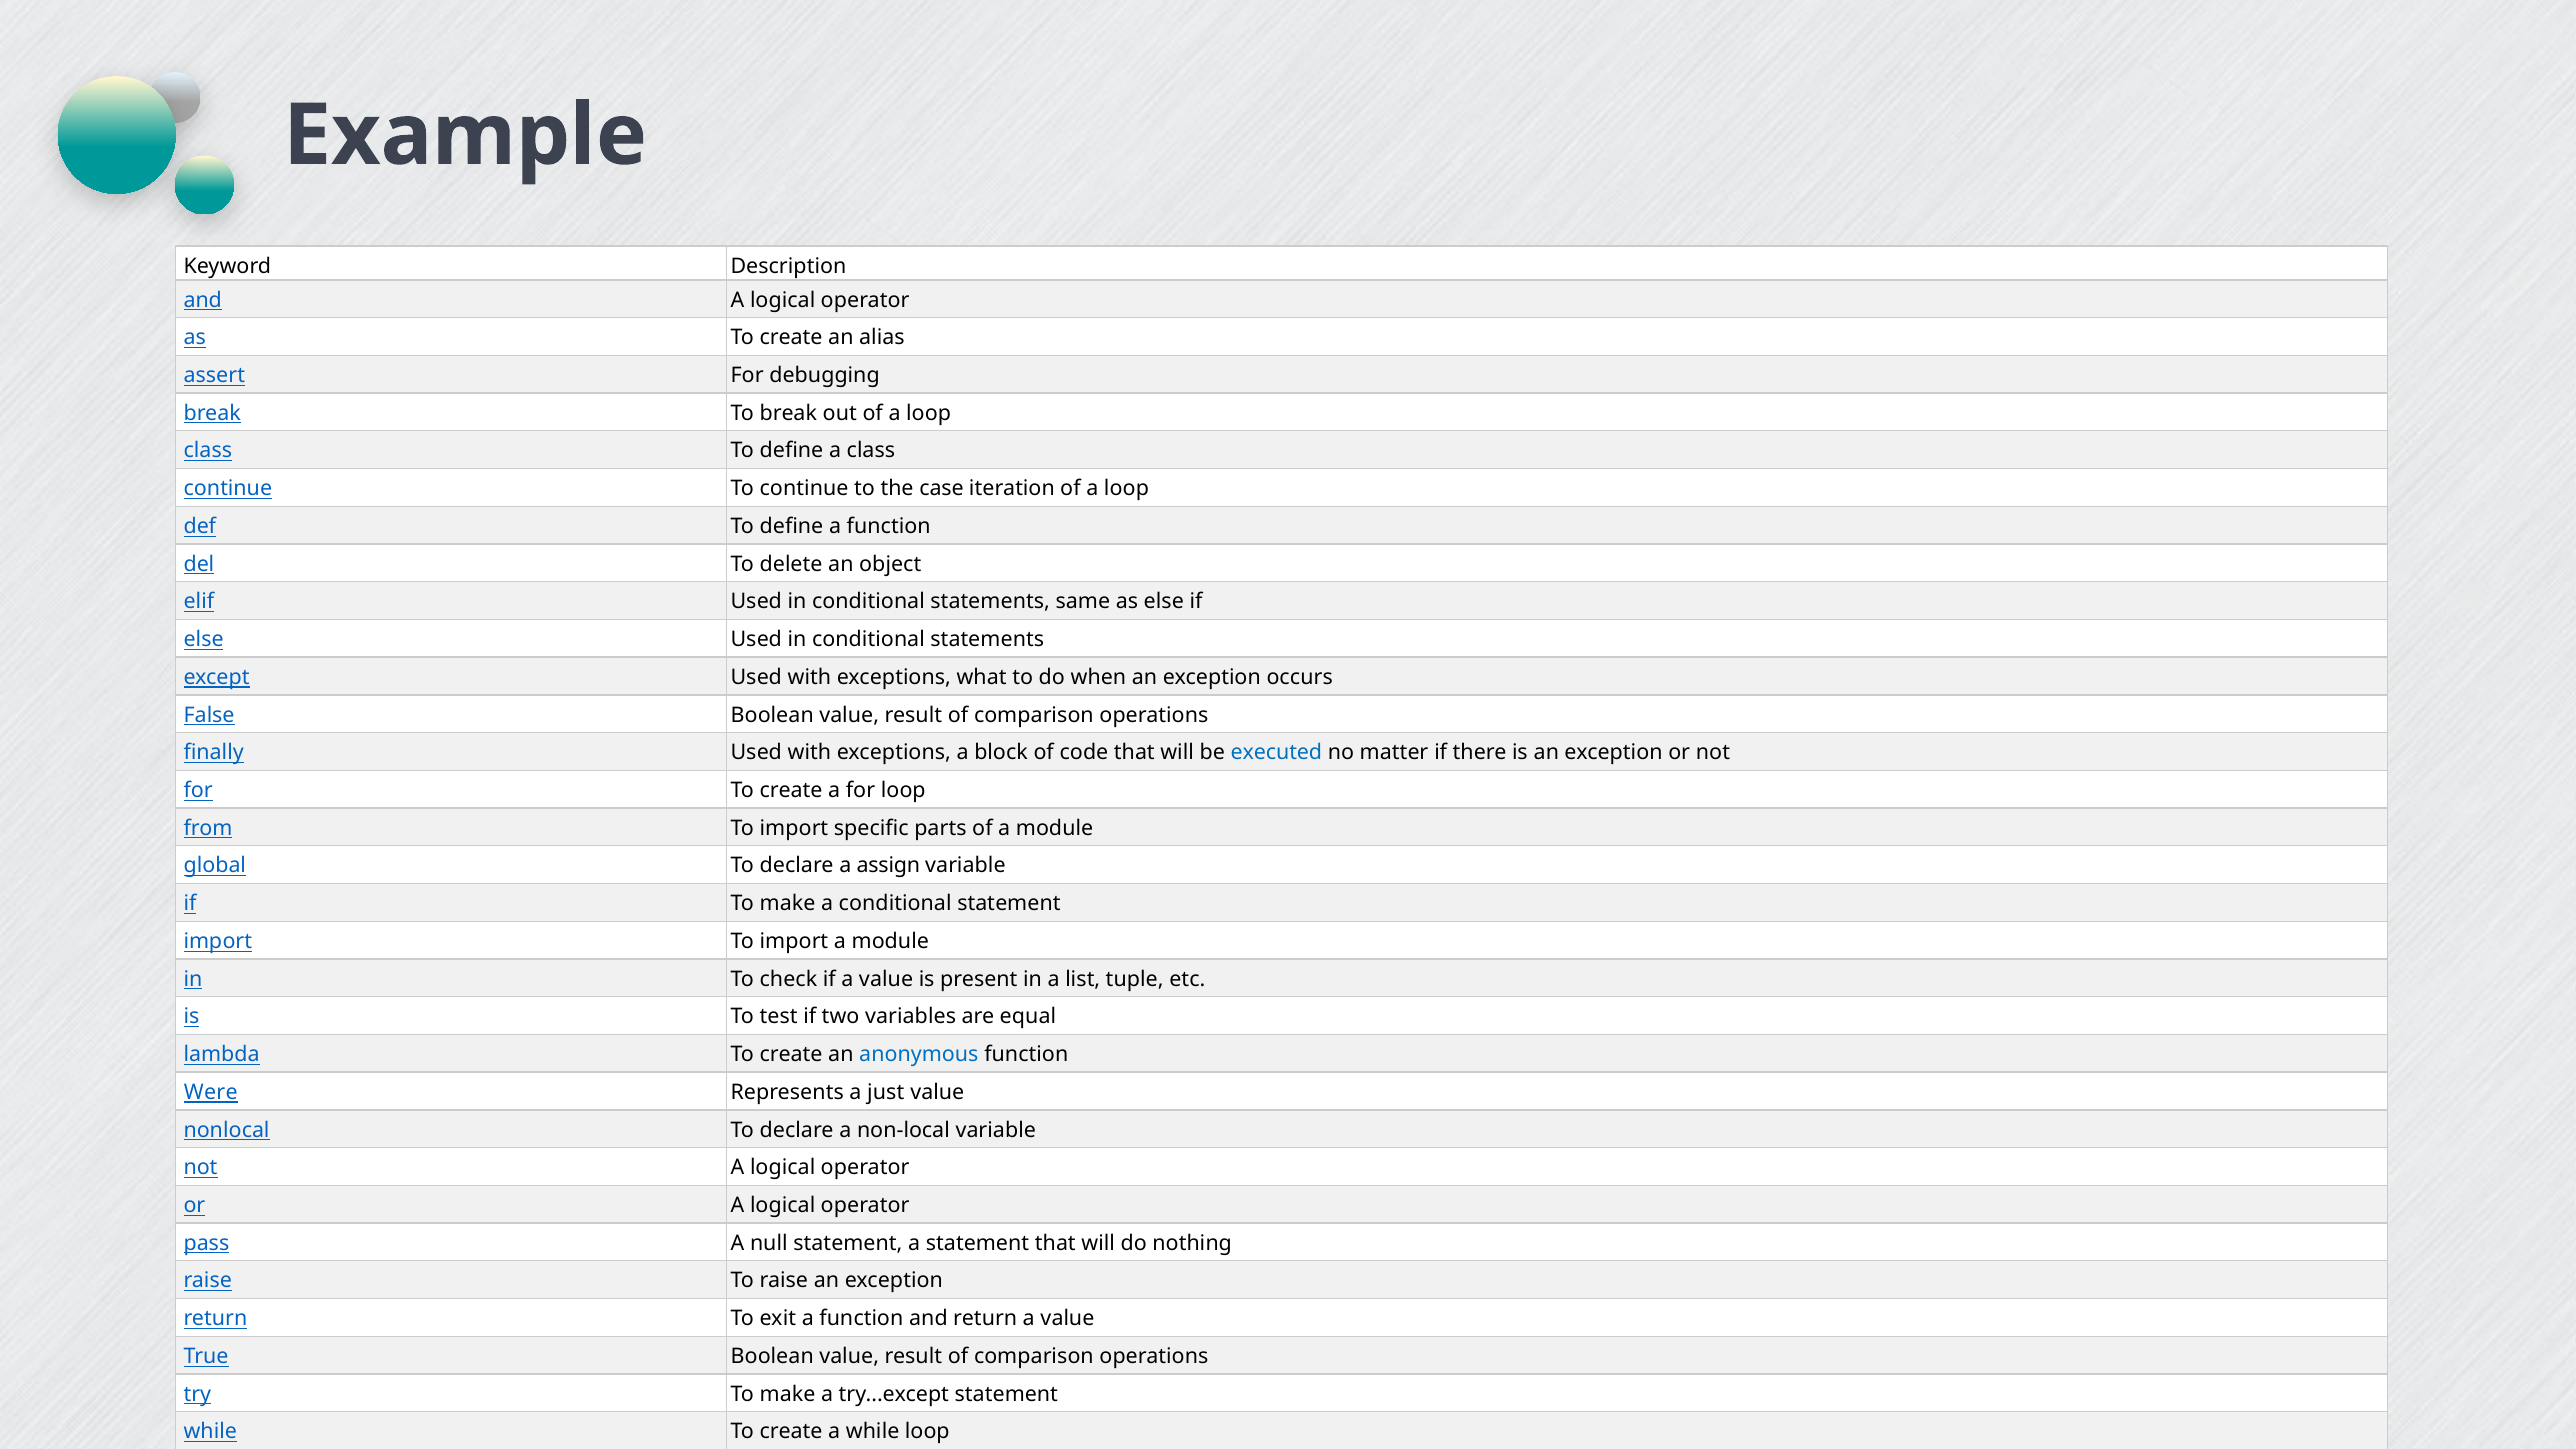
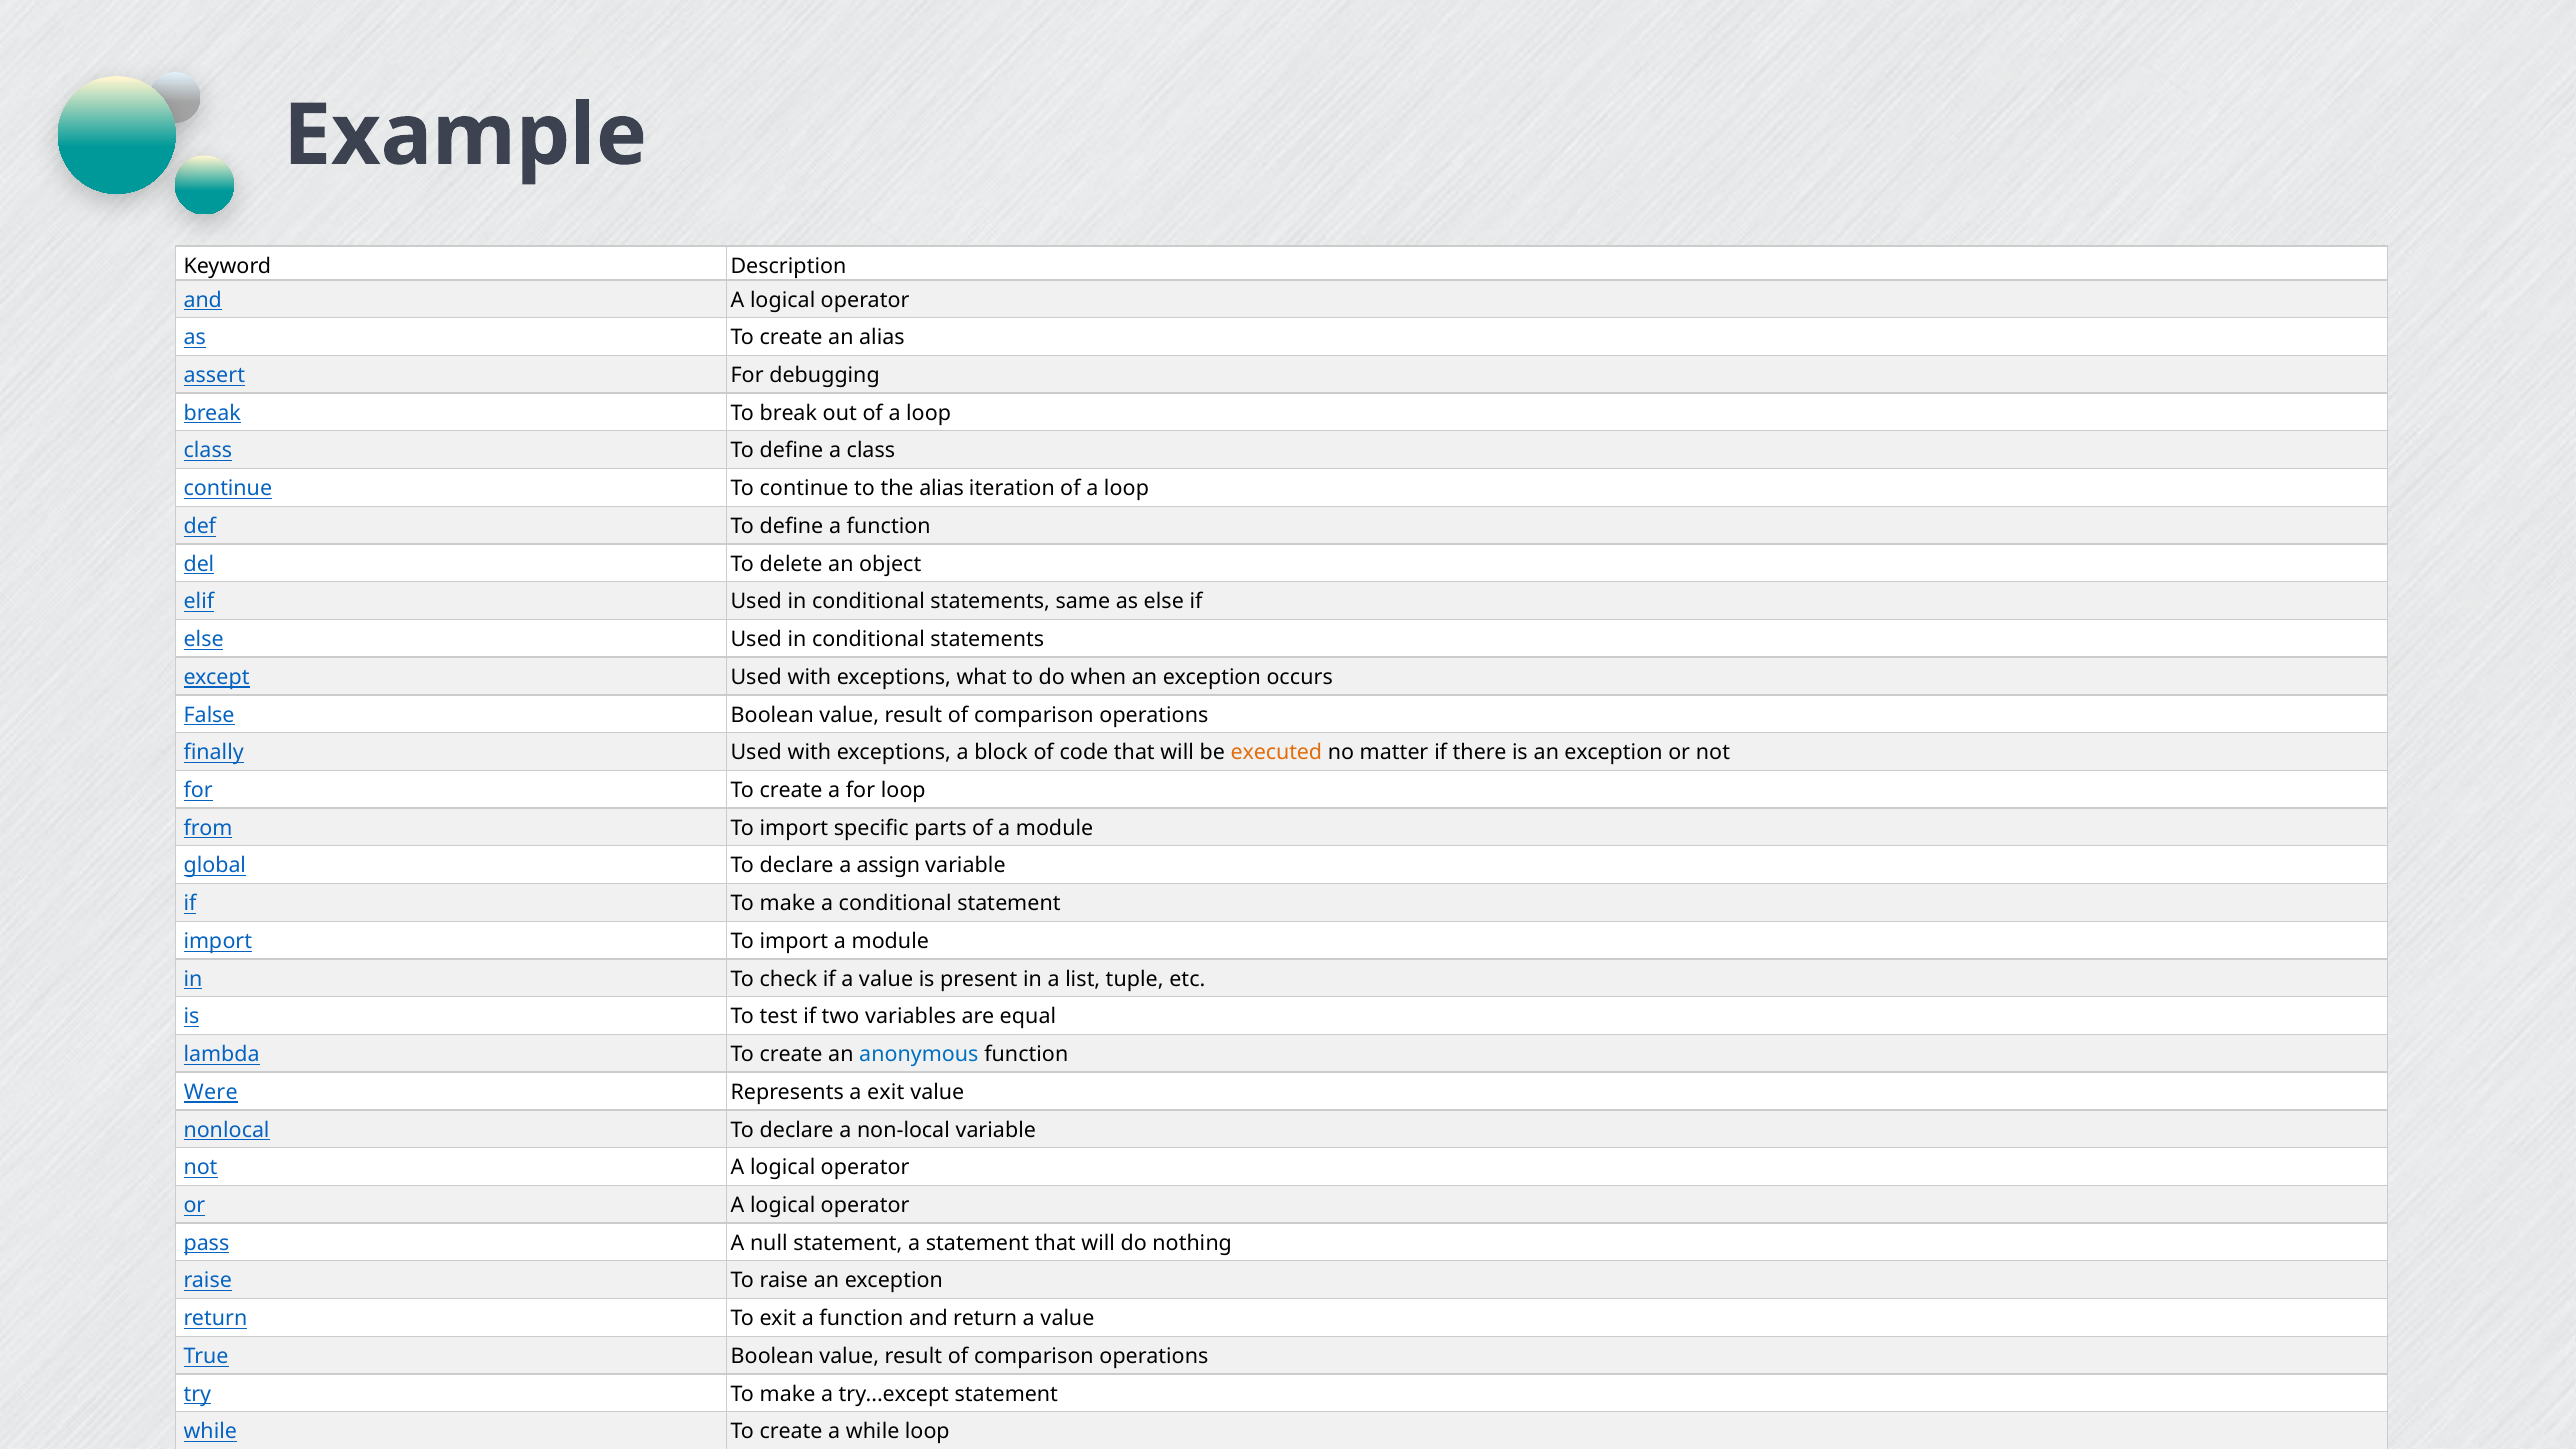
the case: case -> alias (942, 489)
executed colour: blue -> orange (1276, 753)
a just: just -> exit (886, 1092)
